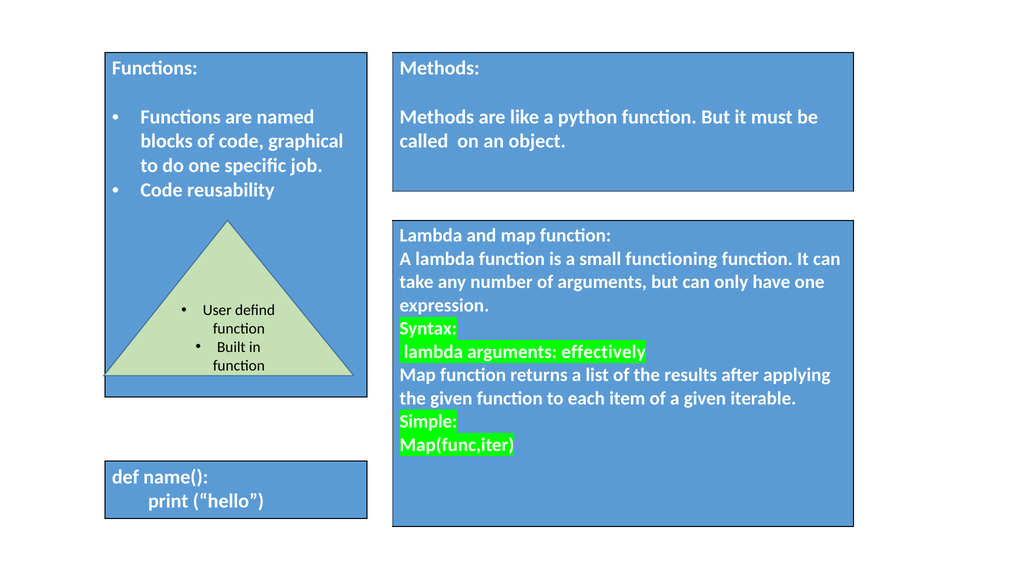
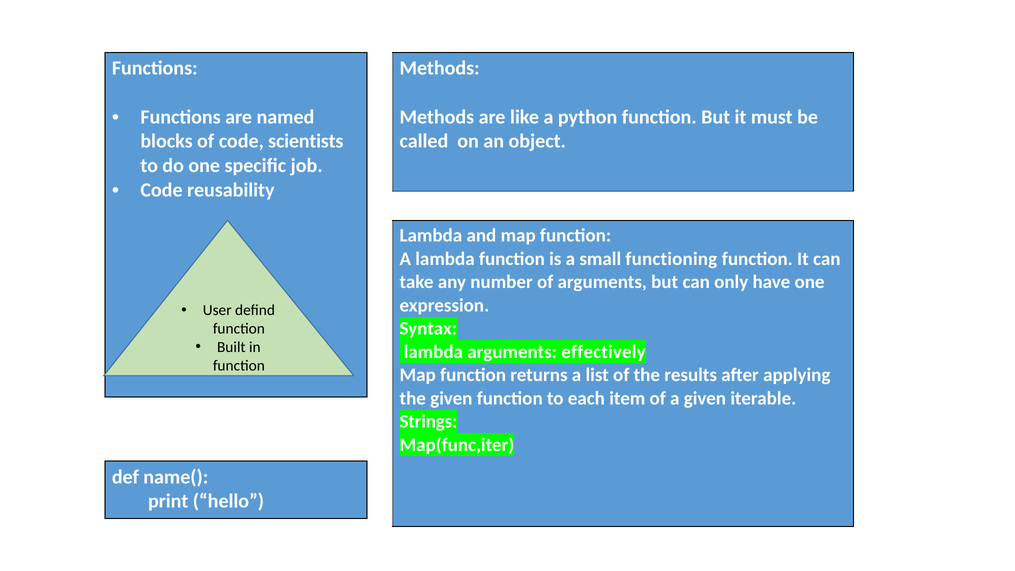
graphical: graphical -> scientists (306, 141)
Simple: Simple -> Strings (428, 421)
